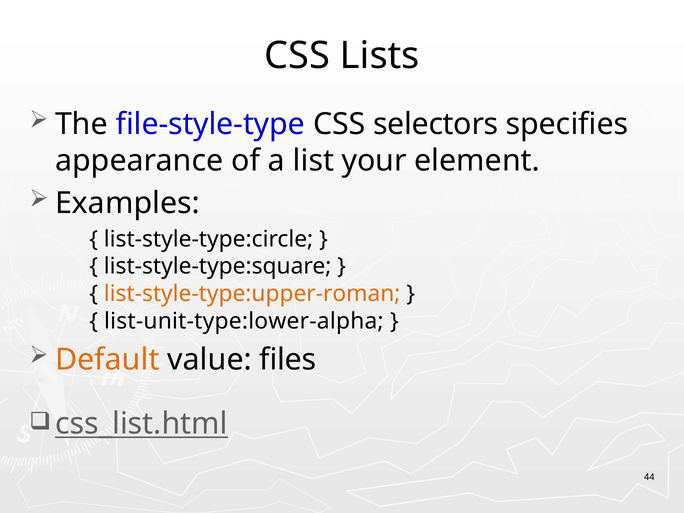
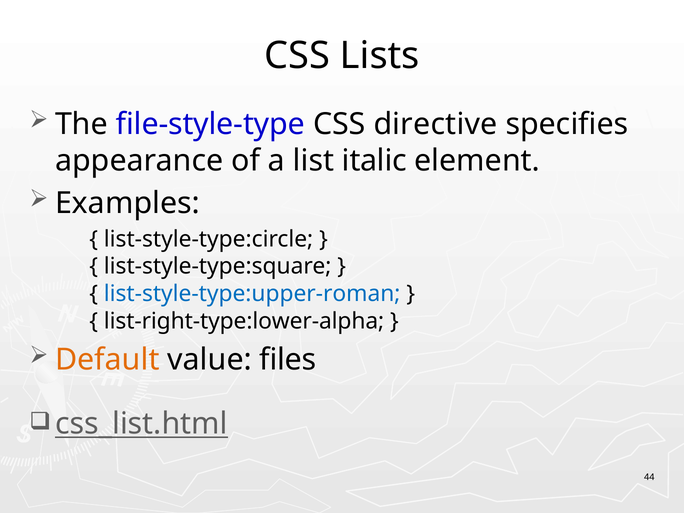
selectors: selectors -> directive (435, 124)
your: your -> italic (374, 161)
list-style-type:upper-roman colour: orange -> blue (252, 294)
list-unit-type:lower-alpha: list-unit-type:lower-alpha -> list-right-type:lower-alpha (244, 321)
